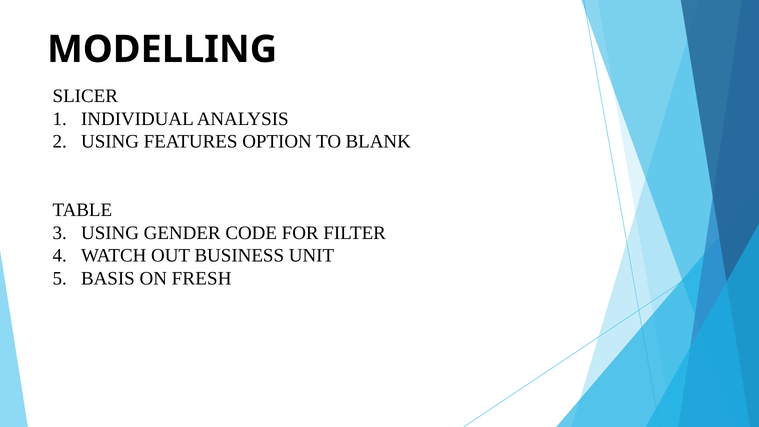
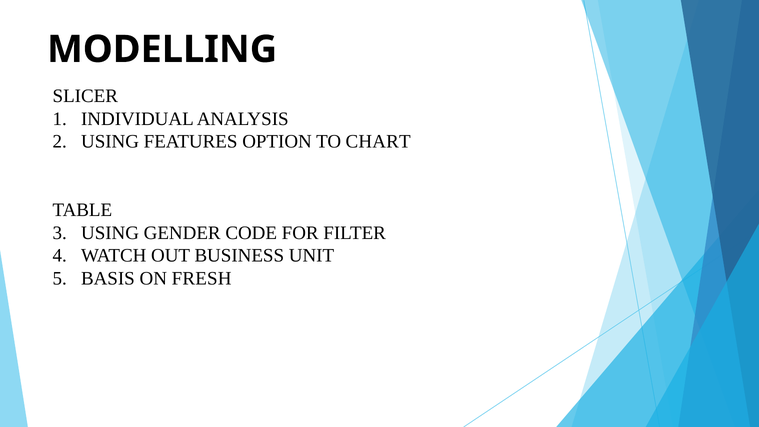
BLANK: BLANK -> CHART (378, 142)
